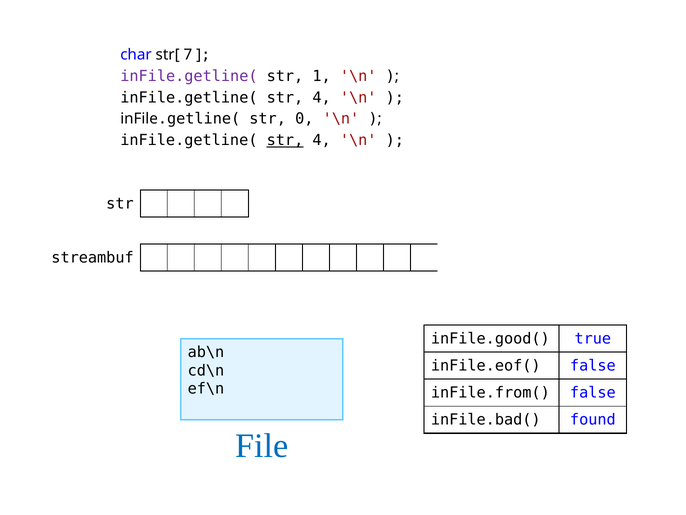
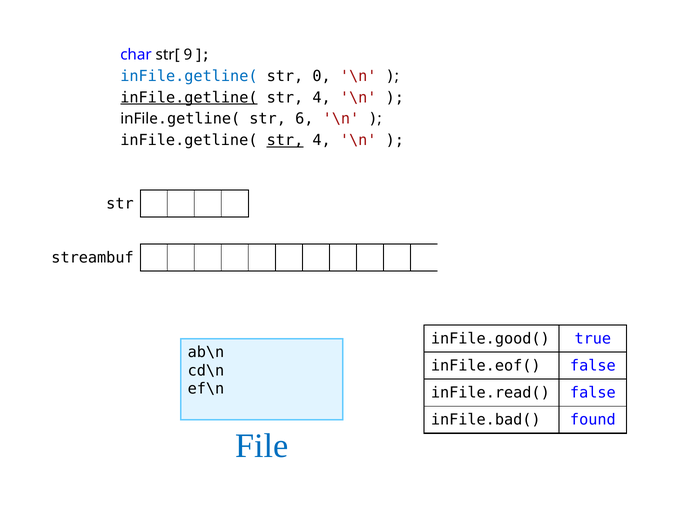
7: 7 -> 9 (188, 55)
inFile.getline( colour: purple -> blue (189, 76)
1: 1 -> 0 (322, 76)
inFile.getline( underline: none -> present (189, 97)
0: 0 -> 6 (304, 119)
inFile.from(: inFile.from( -> inFile.read( (490, 393)
